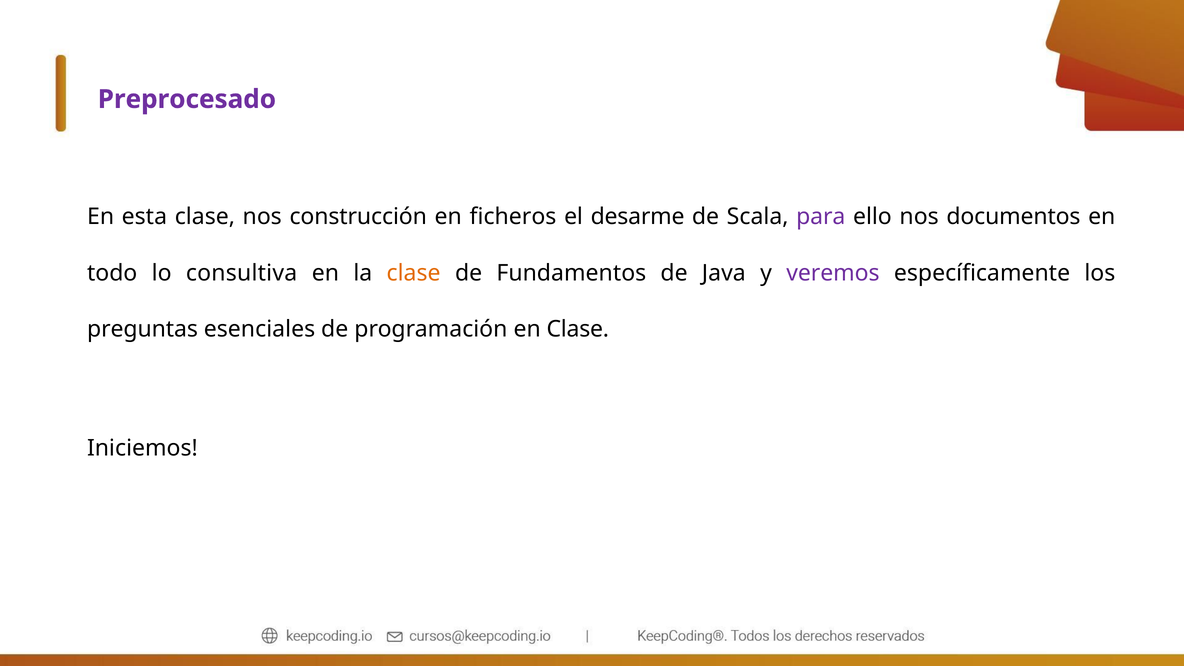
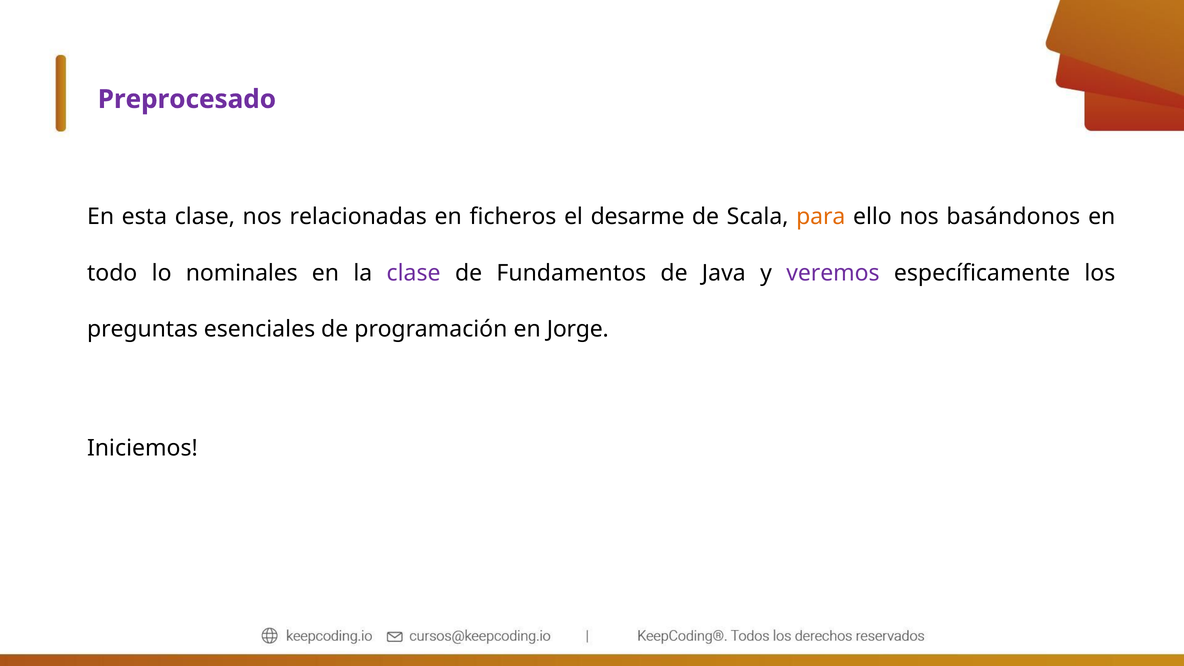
construcción: construcción -> relacionadas (358, 217)
para colour: purple -> orange (821, 217)
documentos: documentos -> basándonos (1013, 217)
consultiva: consultiva -> nominales (242, 273)
clase colour: orange -> purple (414, 273)
en Clase: Clase -> Jorge (578, 329)
